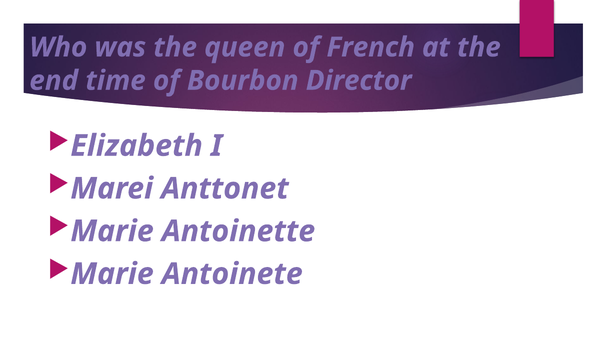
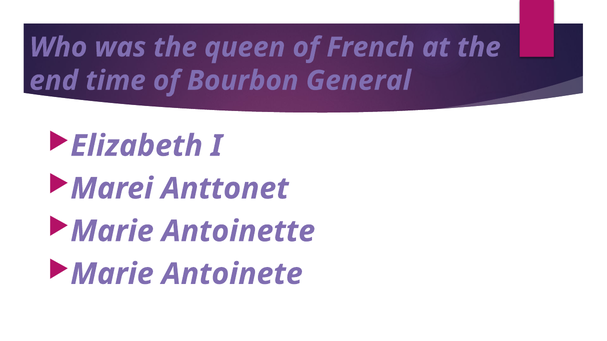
Director: Director -> General (358, 81)
